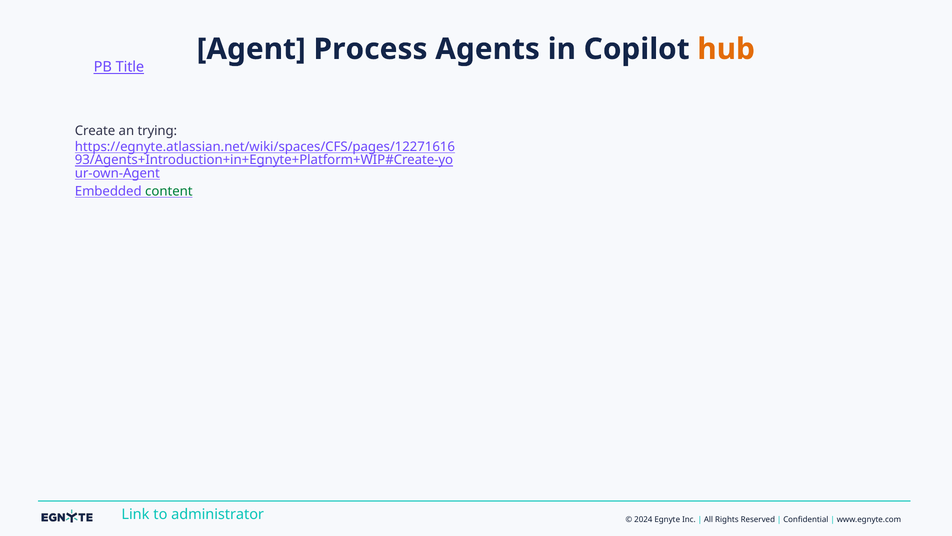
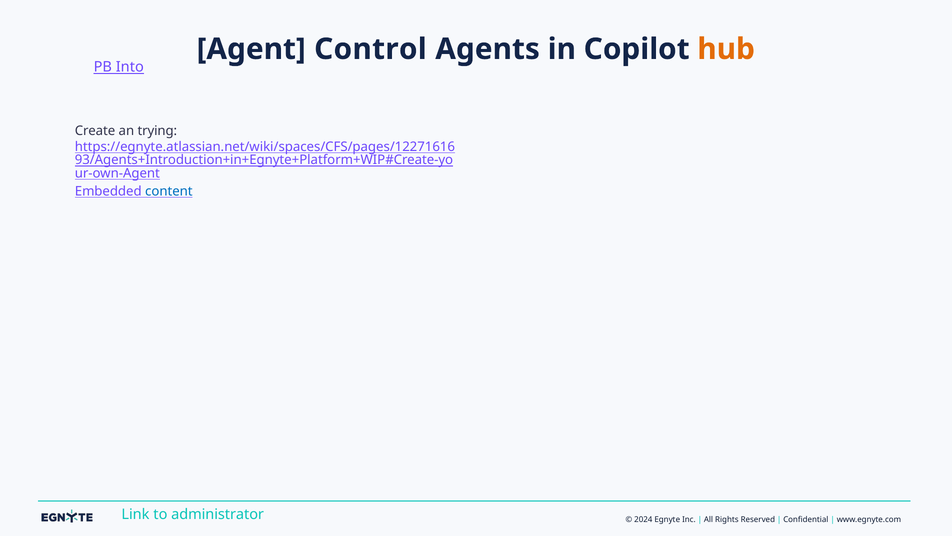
Process: Process -> Control (370, 49)
Title: Title -> Into (130, 67)
content colour: green -> blue (169, 191)
